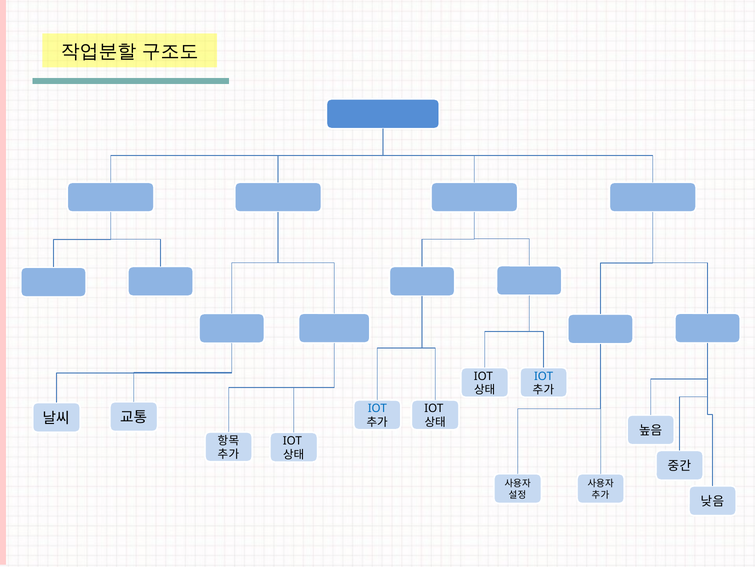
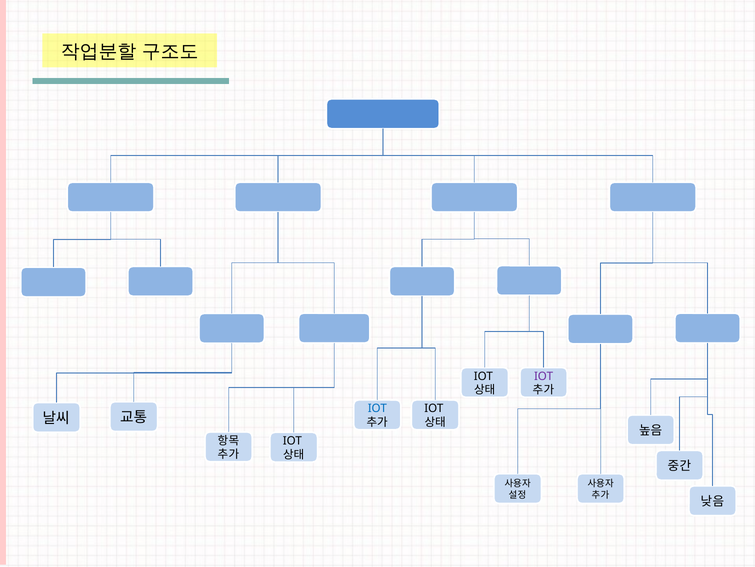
IOT colour: blue -> purple (544, 376)
